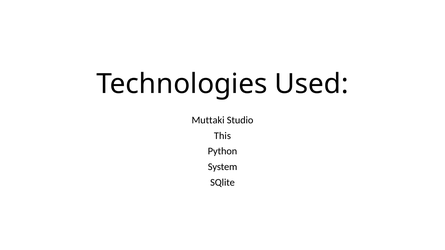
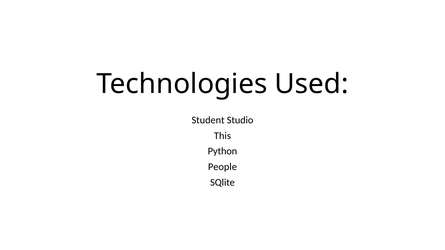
Muttaki: Muttaki -> Student (208, 120)
System: System -> People (222, 167)
